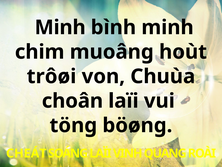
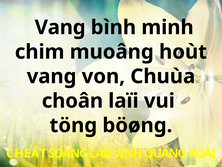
Minh: Minh -> Vang (60, 27)
trôøi: trôøi -> vang (52, 76)
